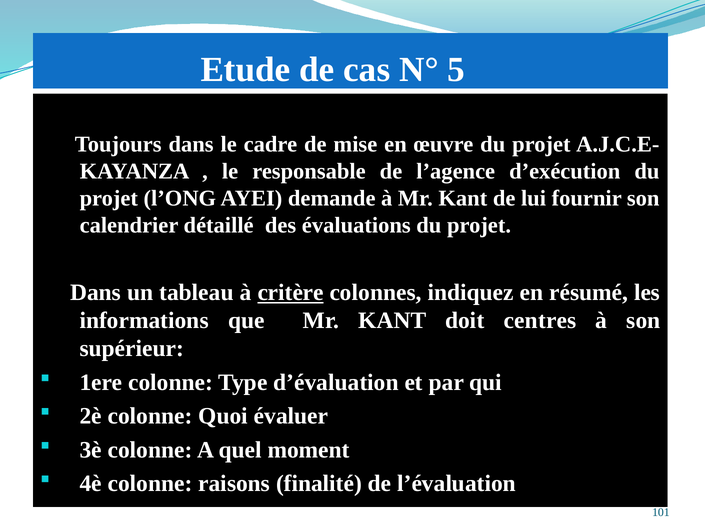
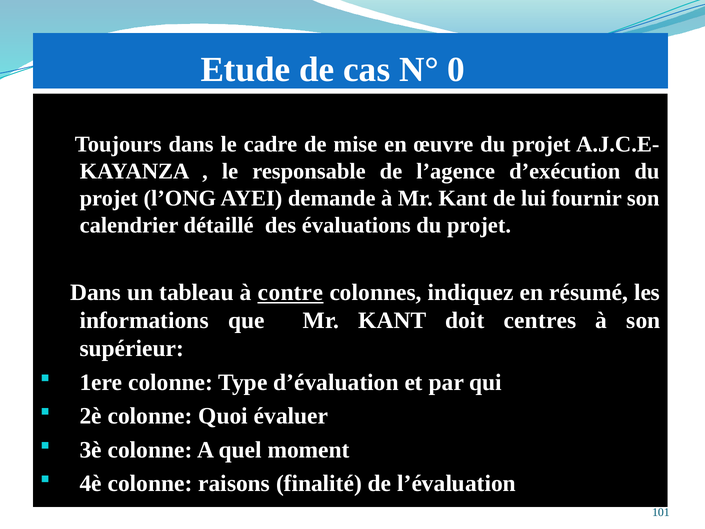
5: 5 -> 0 (456, 69)
critère: critère -> contre (291, 292)
